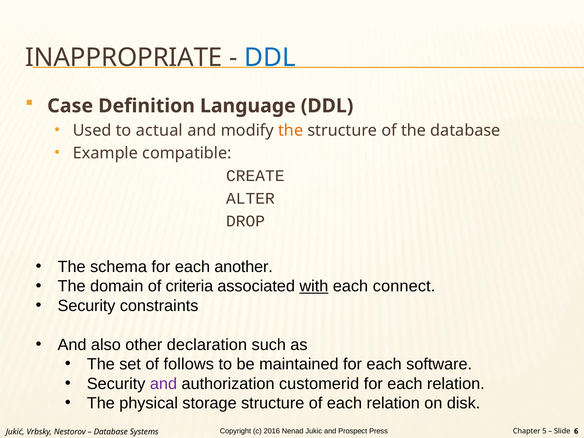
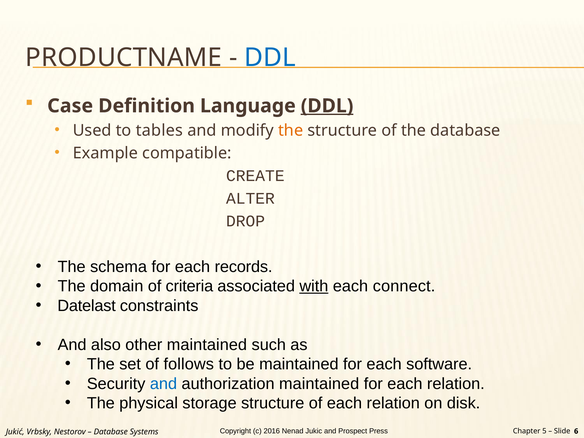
INAPPROPRIATE: INAPPROPRIATE -> PRODUCTNAME (124, 58)
DDL underline: none -> present (327, 106)
actual: actual -> tables (159, 130)
another: another -> records (244, 267)
Security: Security -> Datelast (87, 306)
other declaration: declaration -> maintained (207, 345)
and colour: purple -> blue (164, 384)
authorization customerid: customerid -> maintained (319, 384)
